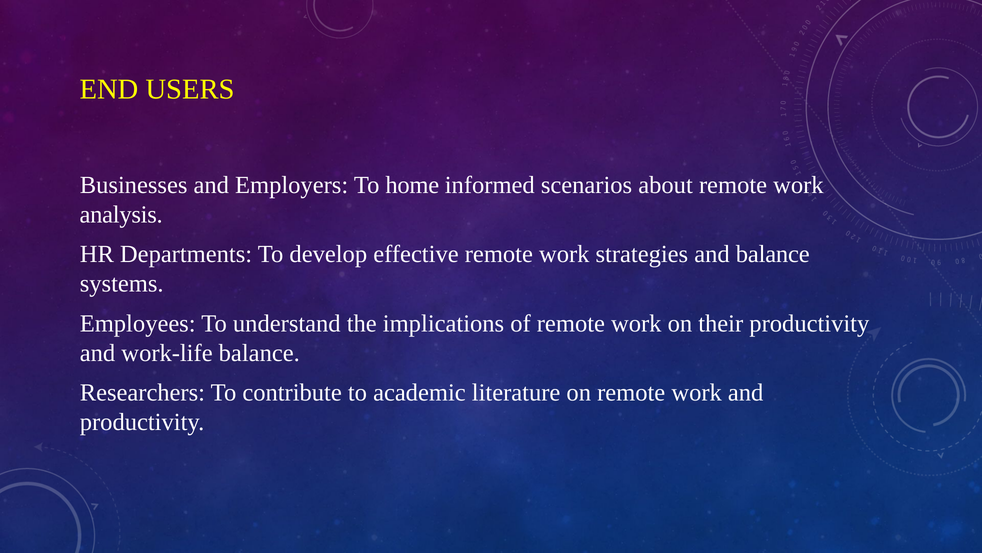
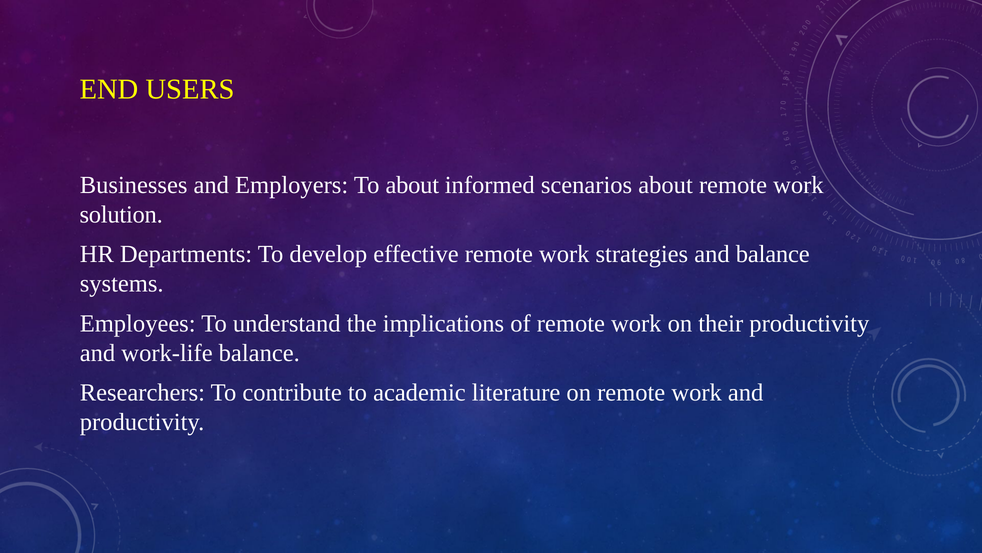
To home: home -> about (412, 185)
analysis: analysis -> solution (121, 214)
